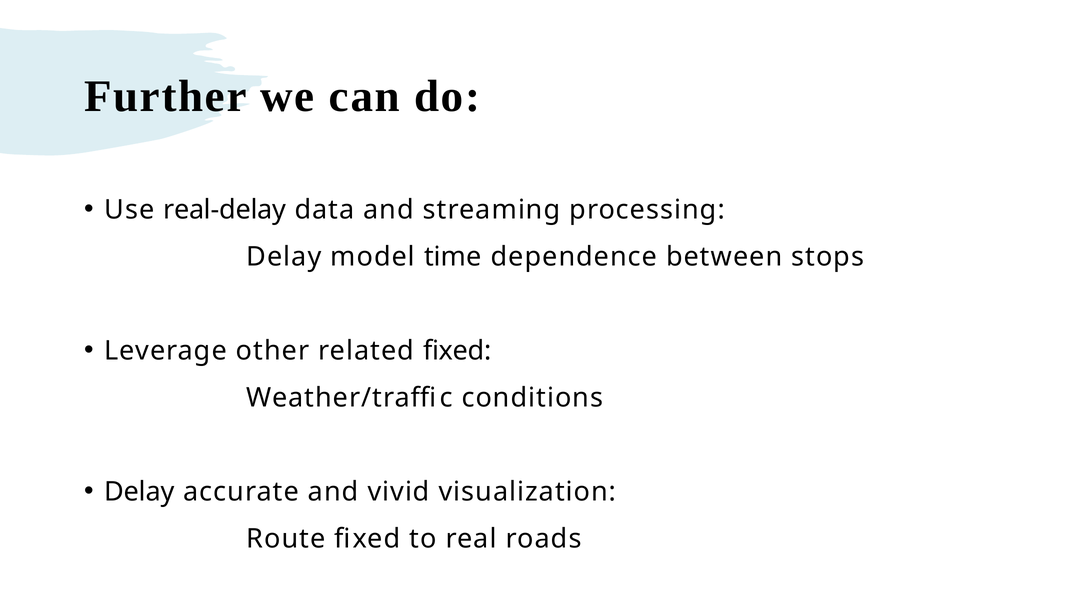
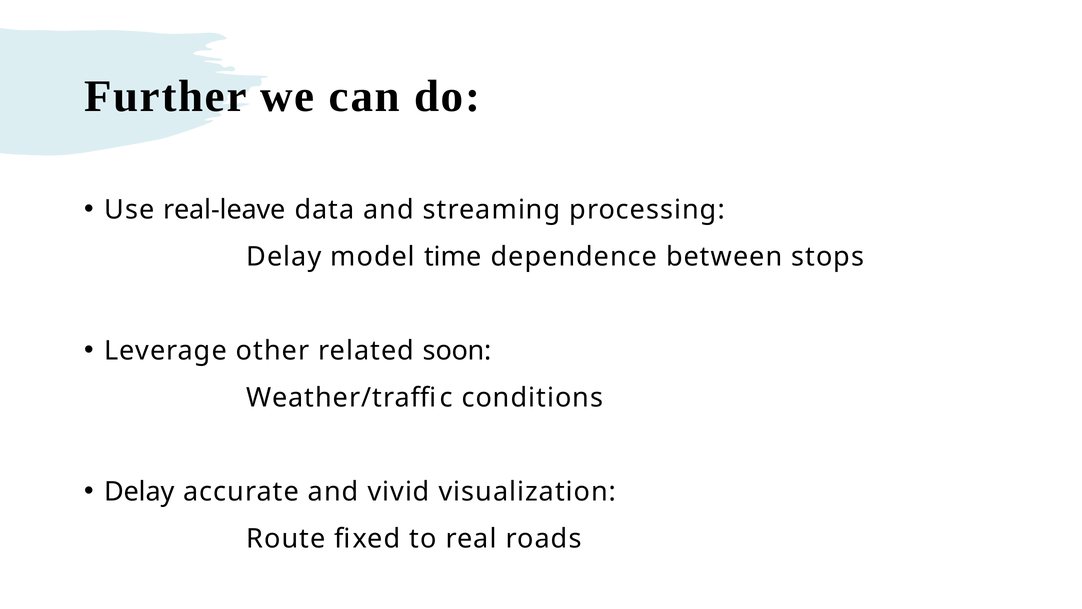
real-delay: real-delay -> real-leave (224, 210)
related fixed: fixed -> soon (457, 351)
